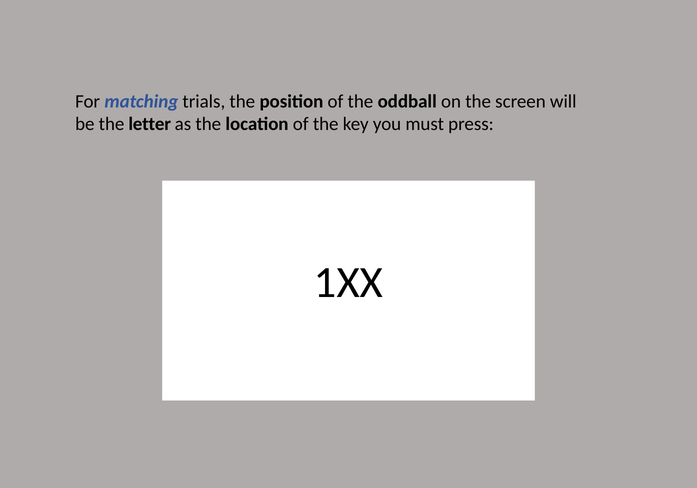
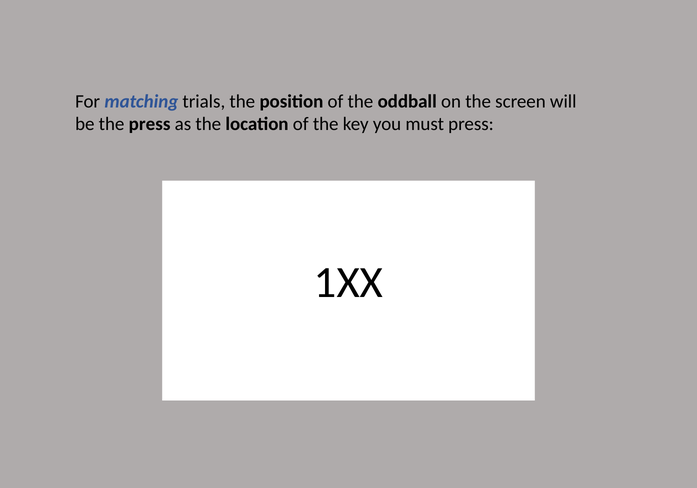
the letter: letter -> press (150, 124)
